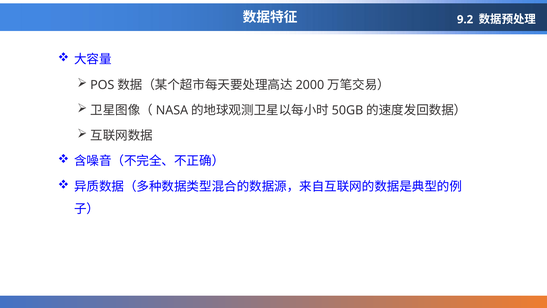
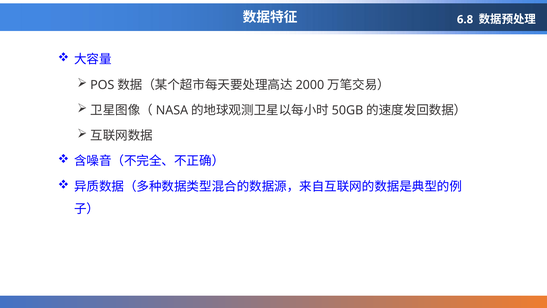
9.2: 9.2 -> 6.8 (465, 19)
